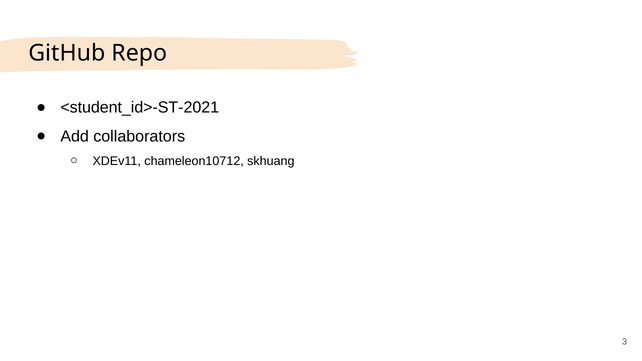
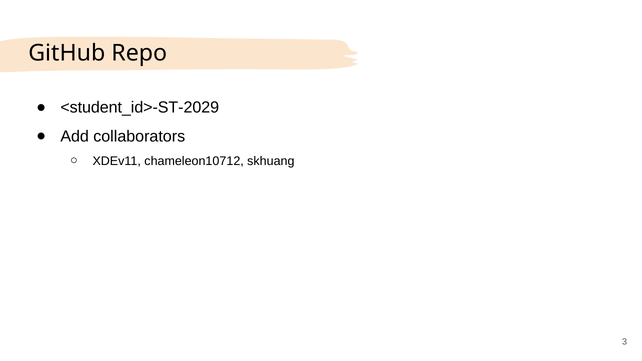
<student_id>-ST-2021: <student_id>-ST-2021 -> <student_id>-ST-2029 (140, 108)
